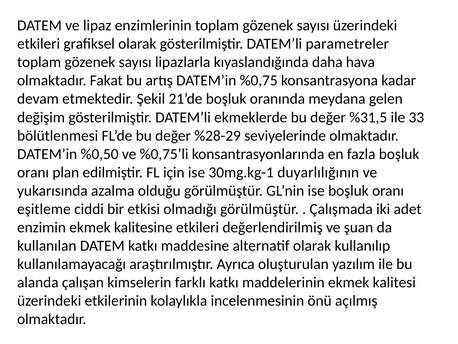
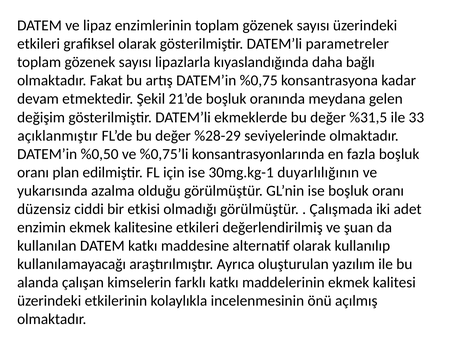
hava: hava -> bağlı (360, 62)
bölütlenmesi: bölütlenmesi -> açıklanmıştır (58, 135)
eşitleme: eşitleme -> düzensiz (44, 209)
